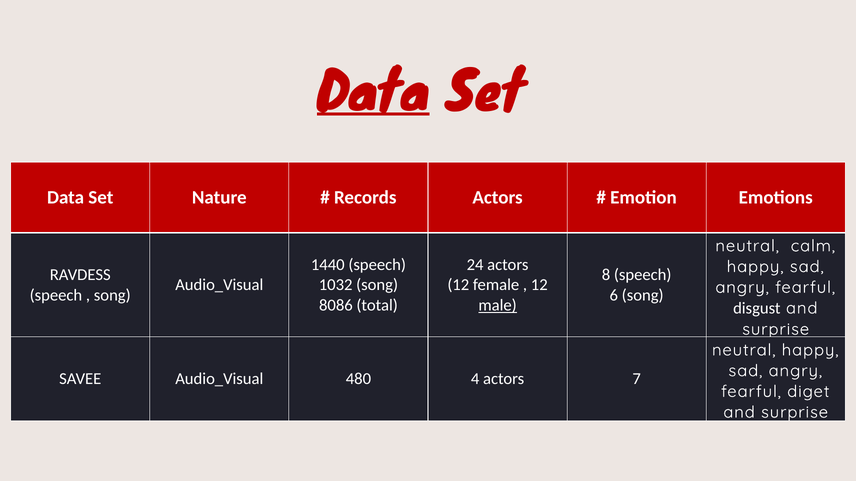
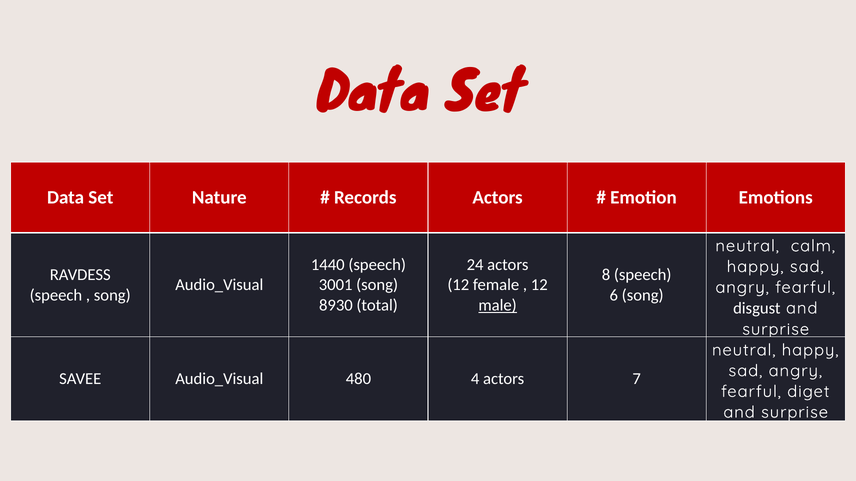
Data underline: present -> none (373, 91)
1032: 1032 -> 3001 (336, 285)
8086: 8086 -> 8930 (336, 306)
